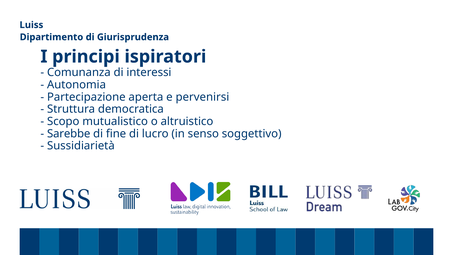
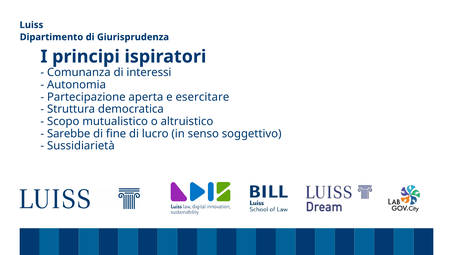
pervenirsi: pervenirsi -> esercitare (202, 97)
